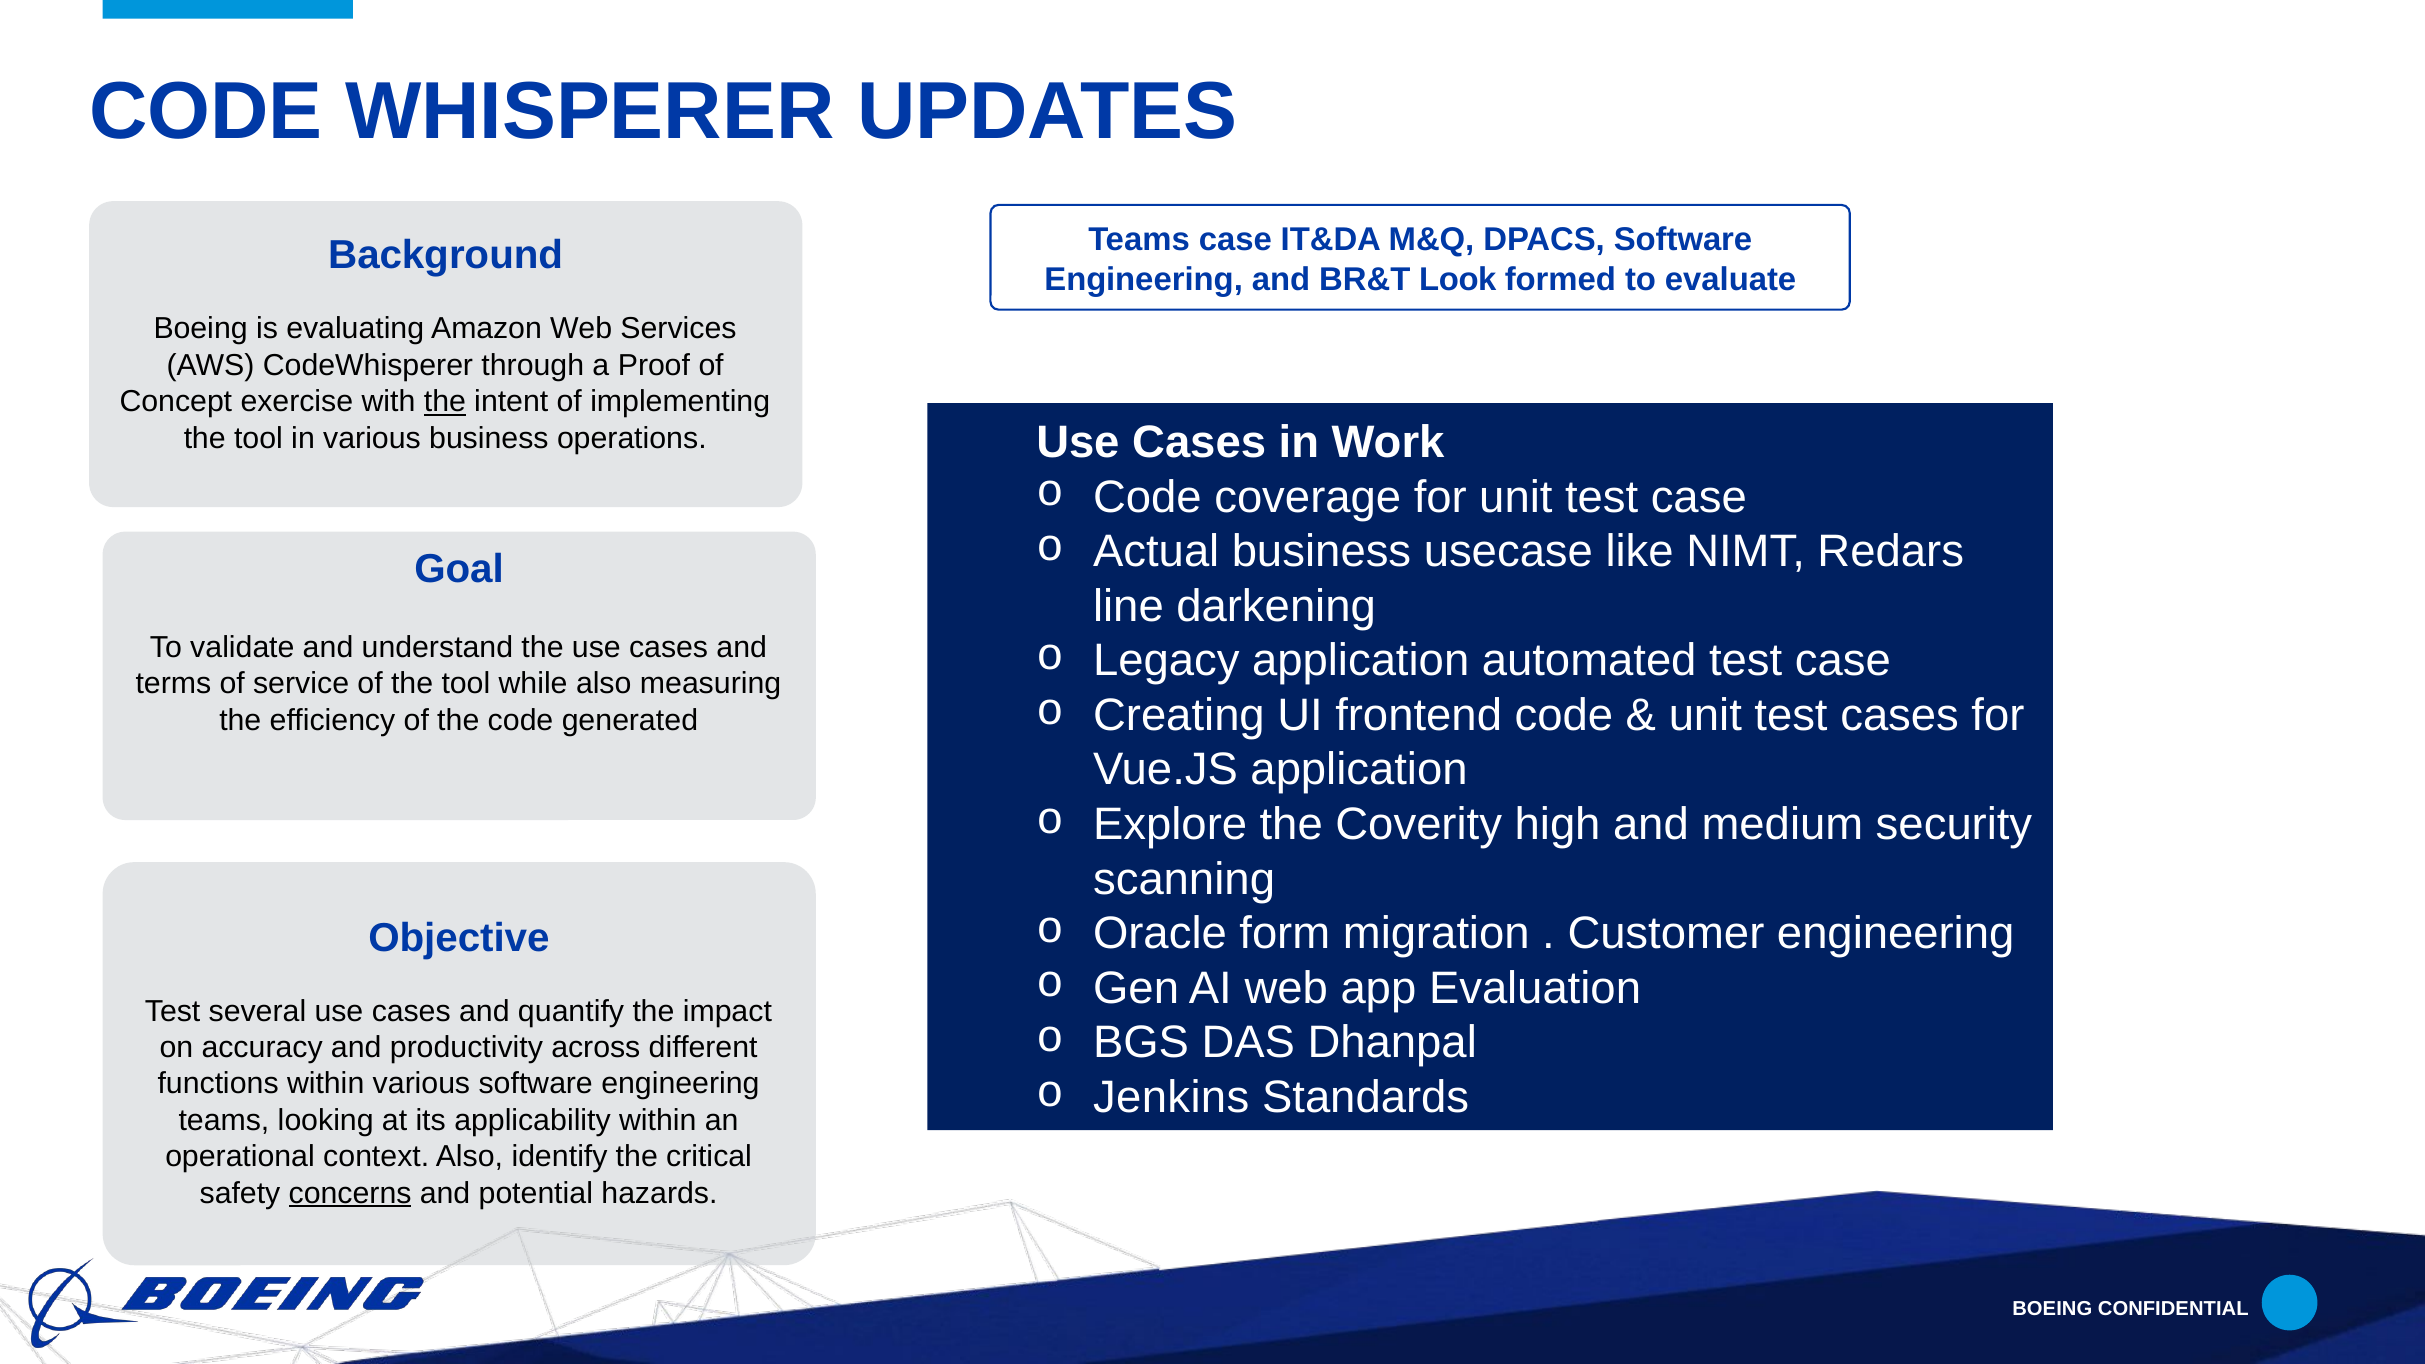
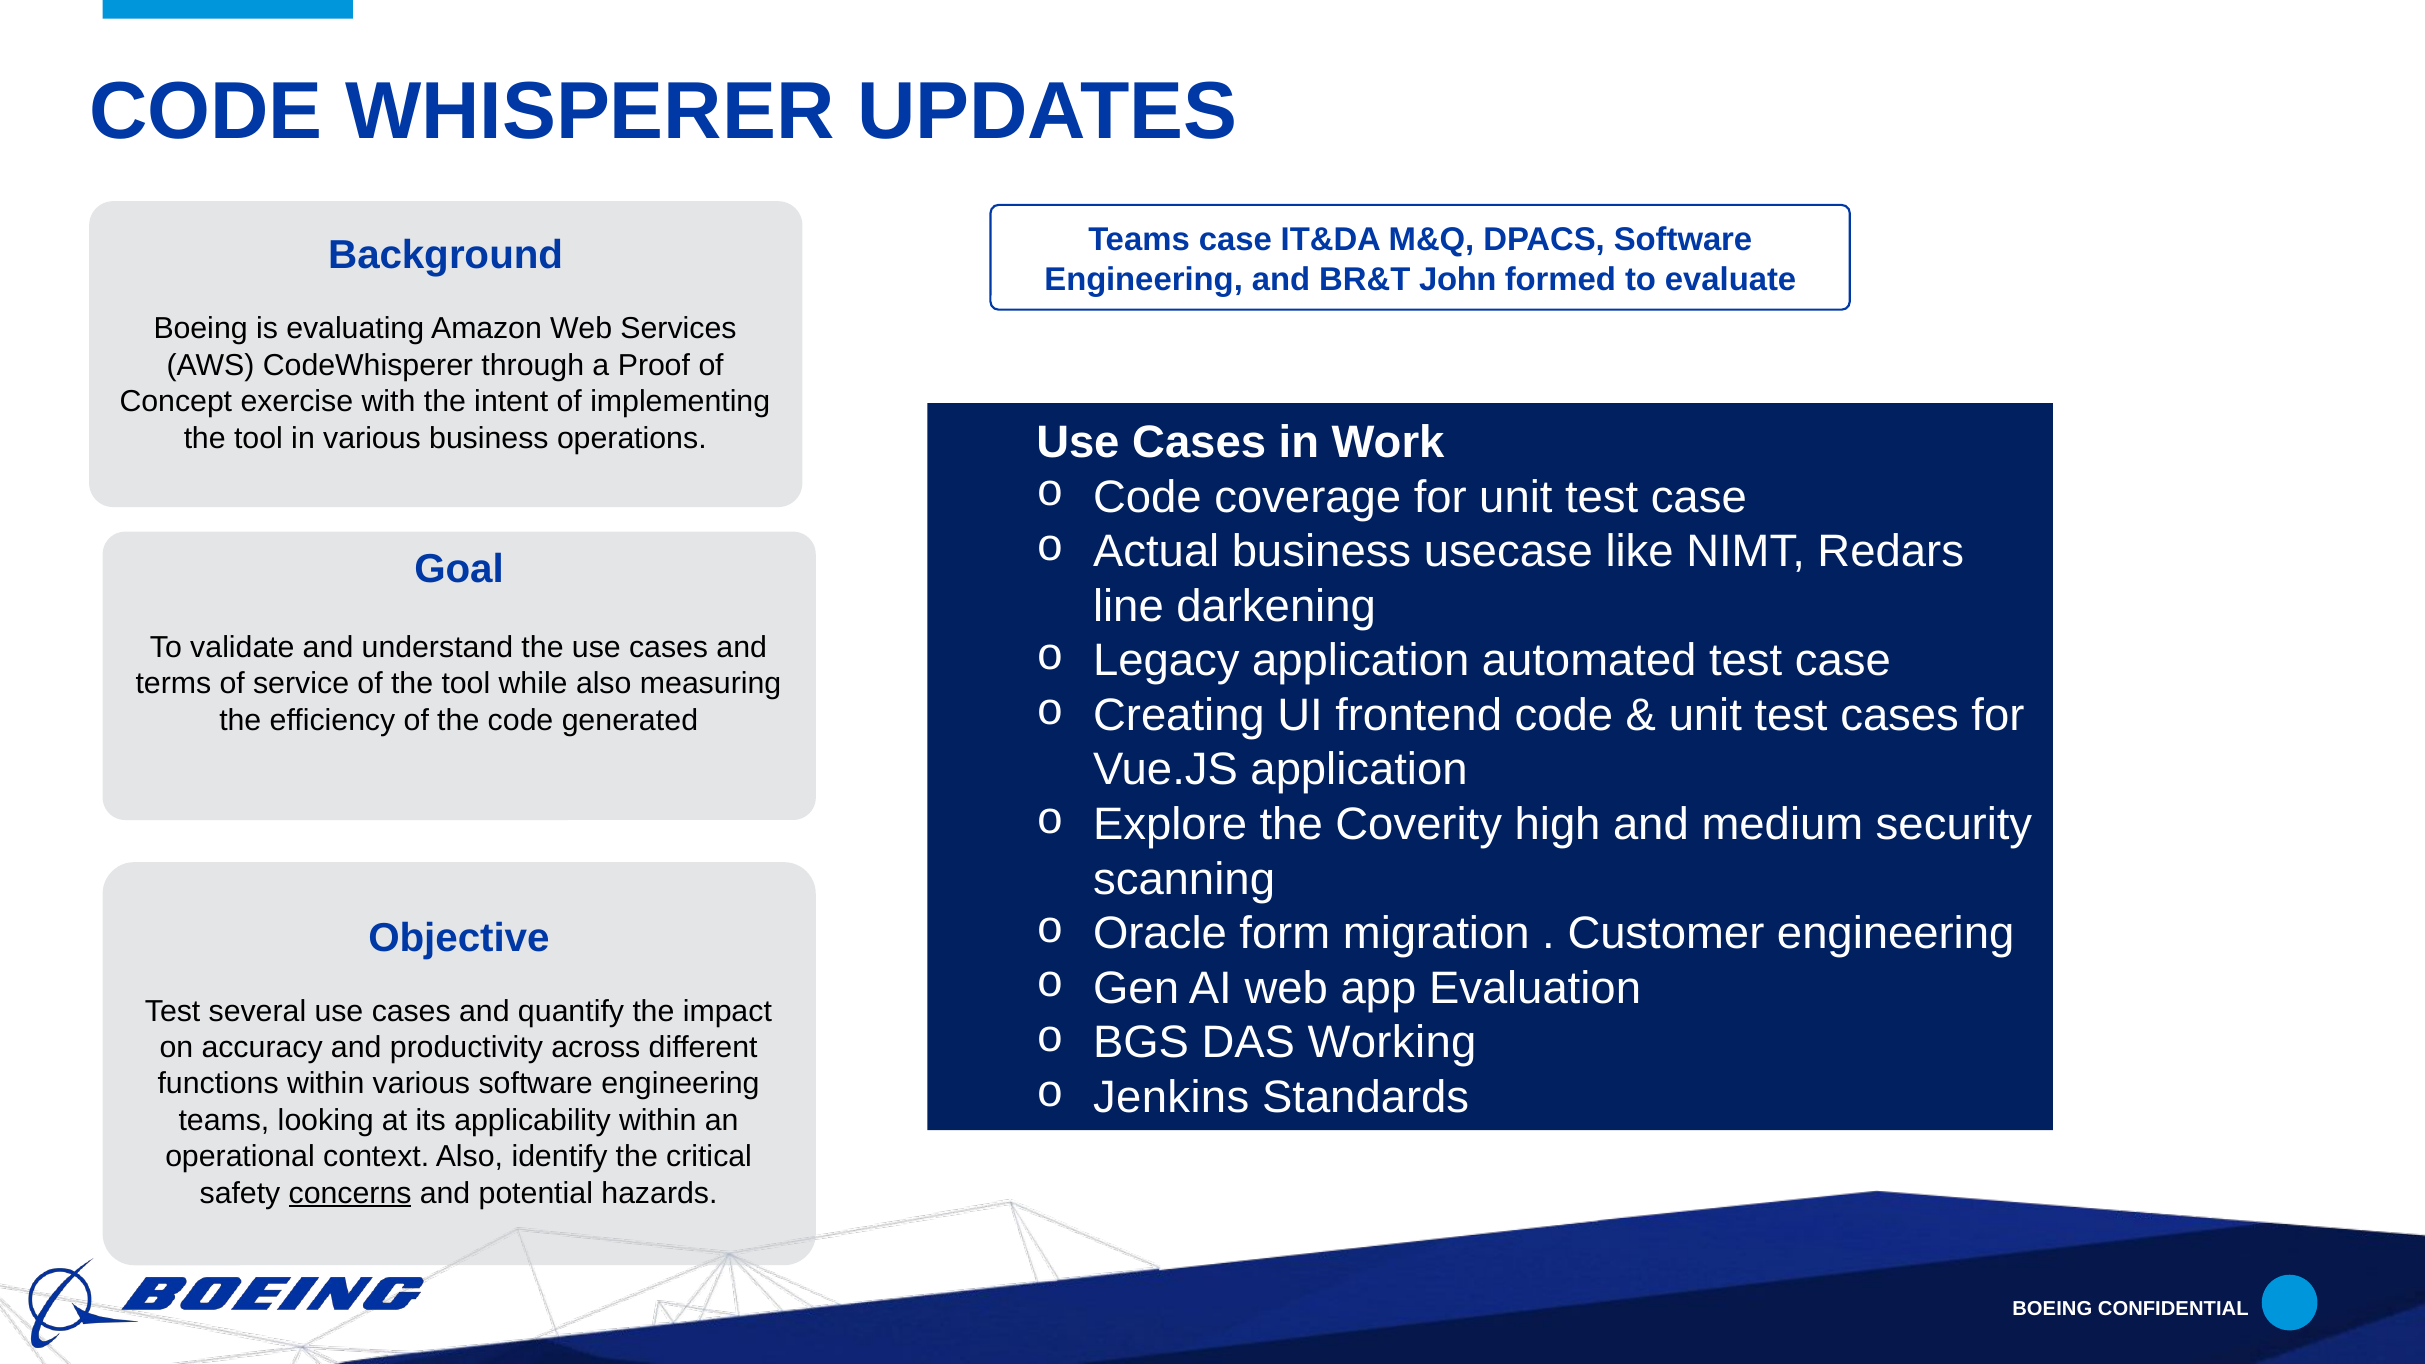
Look: Look -> John (1458, 279)
the underline: present -> none (445, 402)
Dhanpal: Dhanpal -> Working (1392, 1043)
